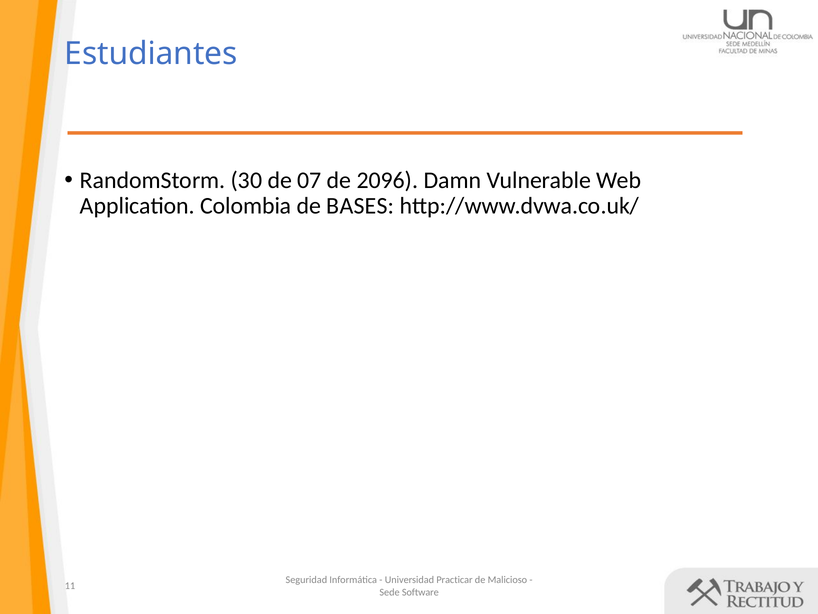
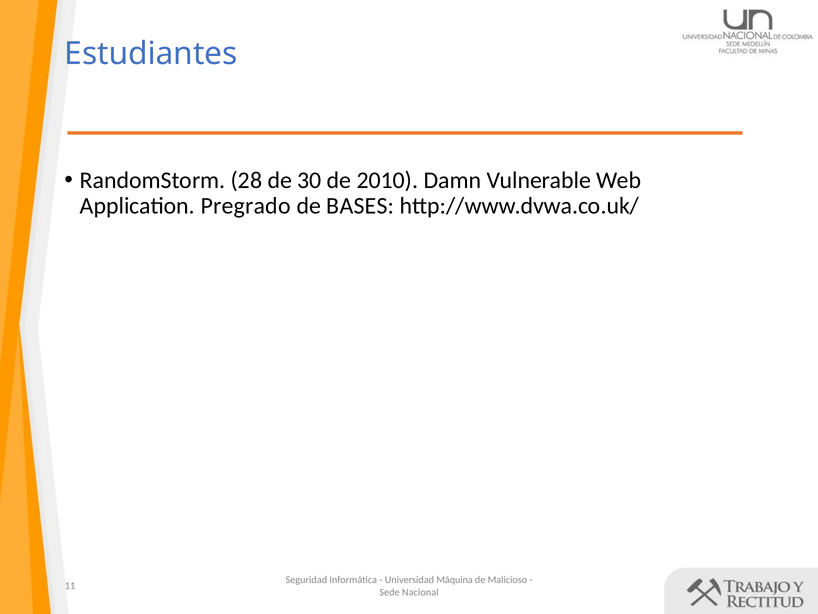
30: 30 -> 28 (246, 180)
07: 07 -> 30 (309, 180)
2096: 2096 -> 2010 (387, 180)
Colombia: Colombia -> Pregrado (246, 206)
Practicar: Practicar -> Máquina (455, 579)
Software: Software -> Nacional (420, 592)
